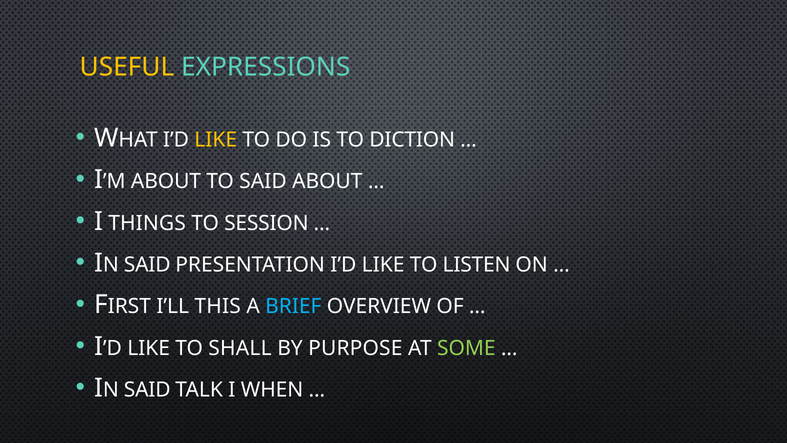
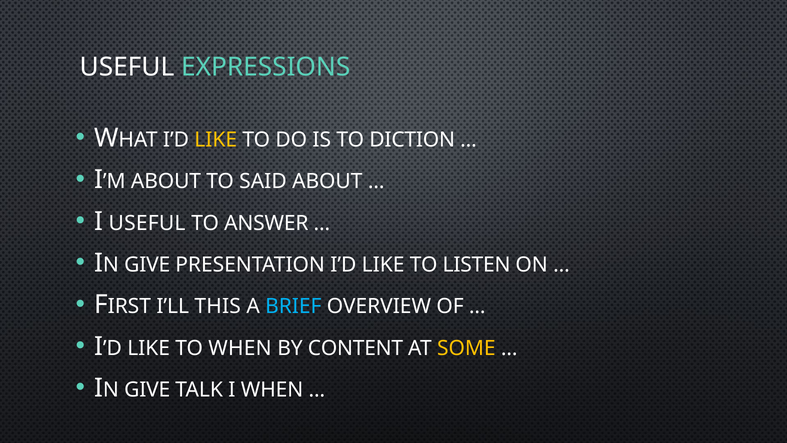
USEFUL colour: yellow -> white (127, 67)
I THINGS: THINGS -> USEFUL (147, 223)
SESSION: SESSION -> ANSWER (266, 223)
SAID: SAID -> GIVE (147, 265)
TO SHALL: SHALL -> WHEN (240, 348)
PURPOSE: PURPOSE -> CONTENT (355, 348)
SOME colour: light green -> yellow (466, 348)
SAID: SAID -> GIVE (147, 390)
